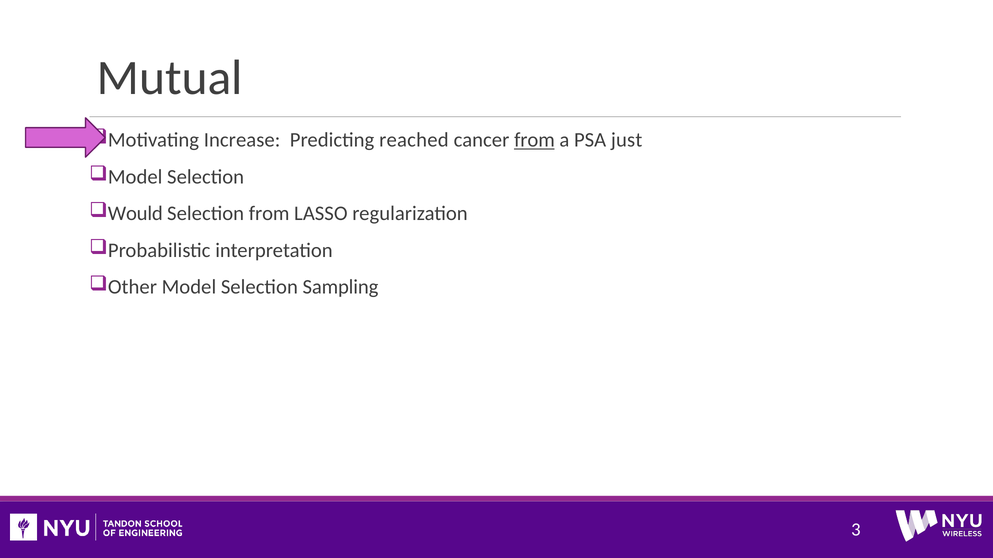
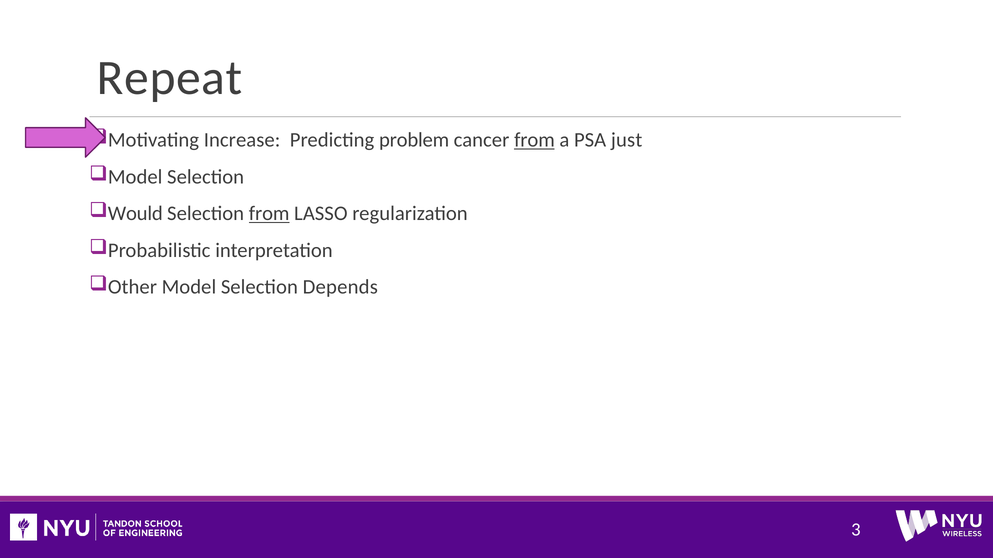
Mutual: Mutual -> Repeat (170, 78)
reached: reached -> problem (414, 140)
from underline: none -> present (269, 214)
Sampling: Sampling -> Depends (340, 287)
